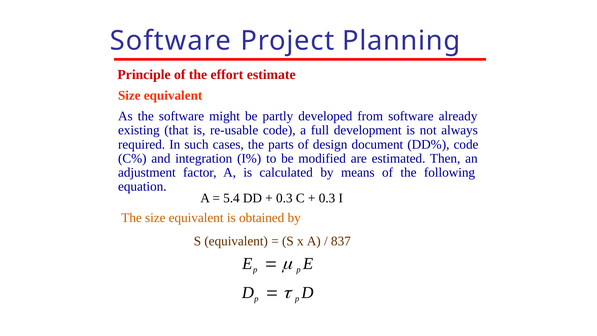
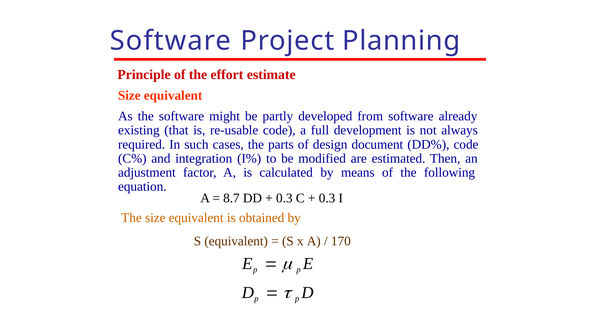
5.4: 5.4 -> 8.7 (231, 198)
837: 837 -> 170 (341, 241)
